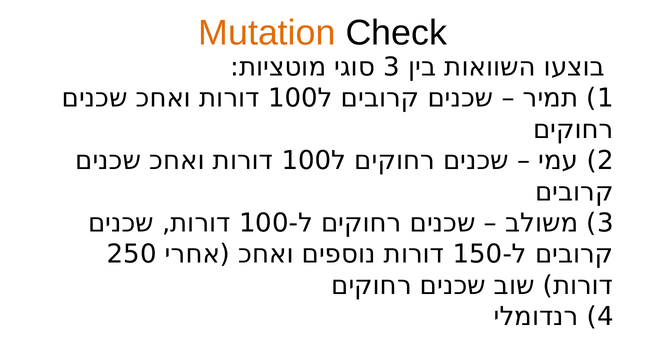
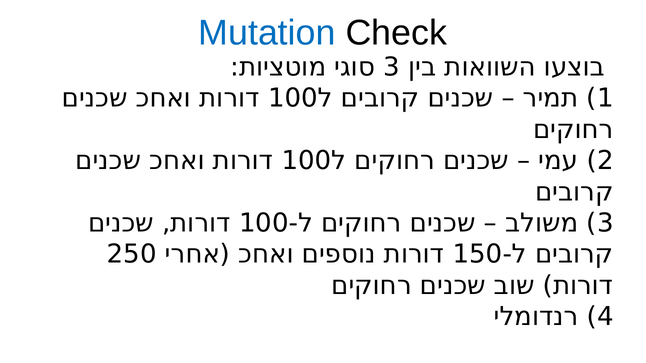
Mutation colour: orange -> blue (267, 33)
